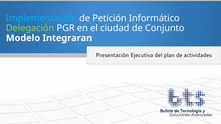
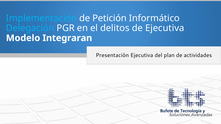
Delegación colour: light green -> light blue (30, 28)
ciudad: ciudad -> delitos (115, 28)
de Conjunto: Conjunto -> Ejecutiva (165, 28)
